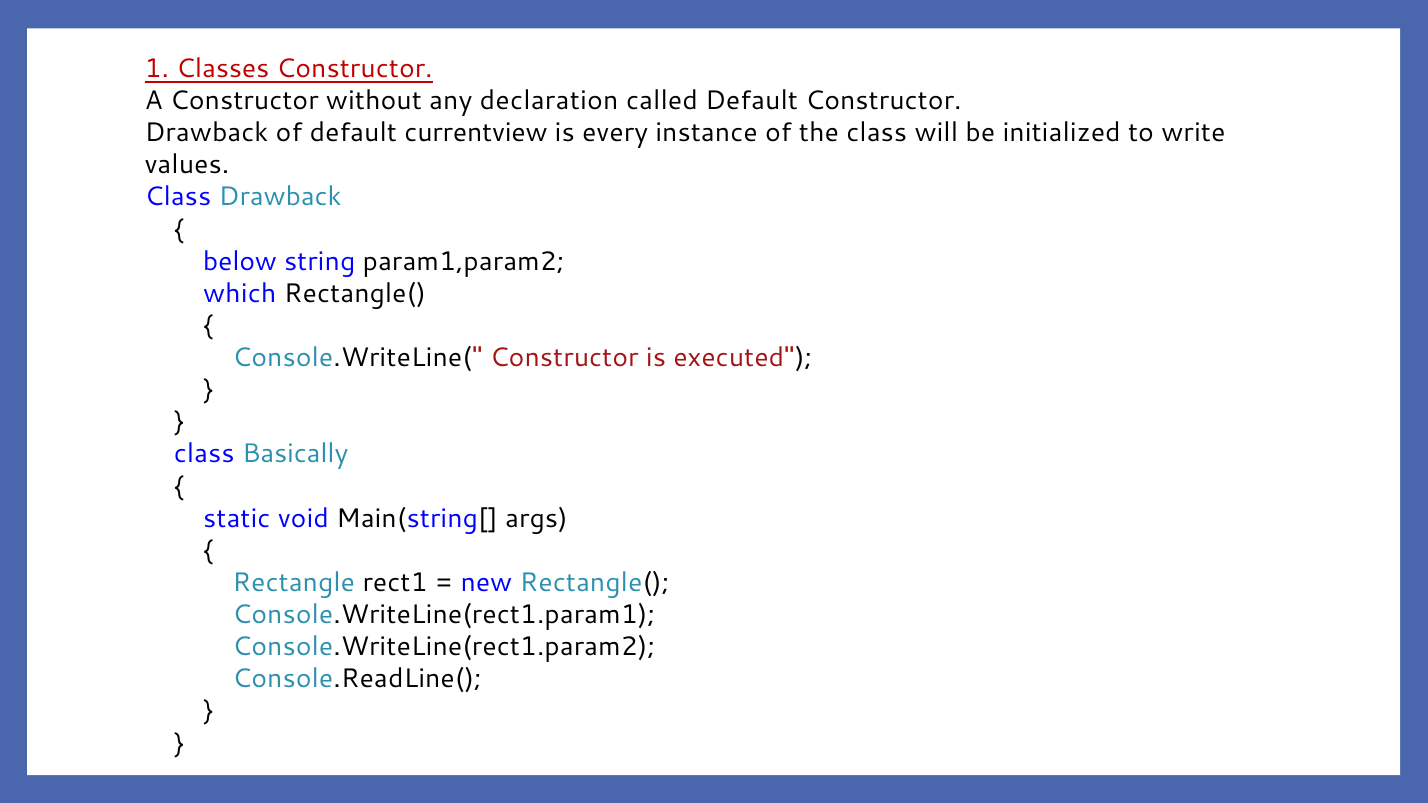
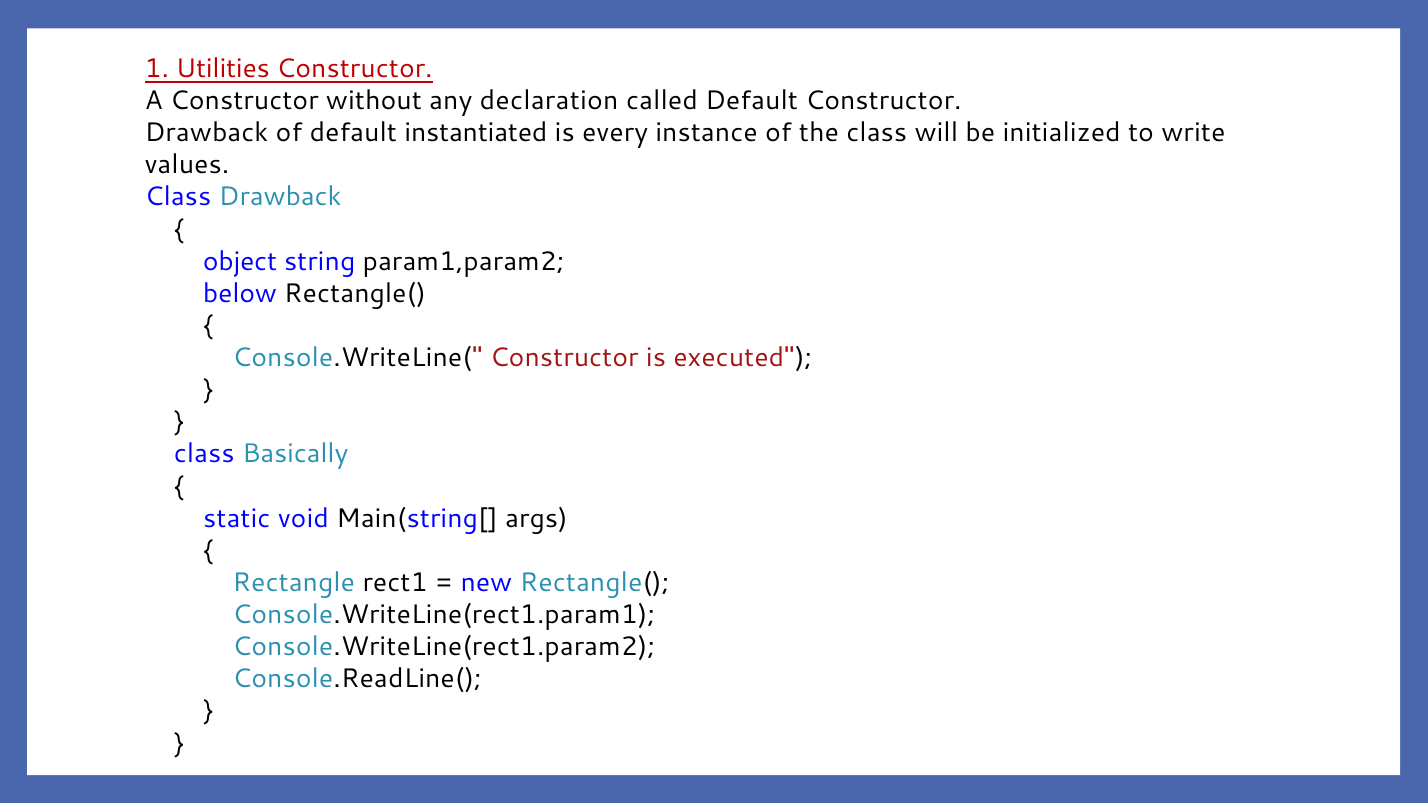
Classes: Classes -> Utilities (223, 69)
currentview: currentview -> instantiated (476, 133)
below: below -> object (240, 261)
which: which -> below (240, 294)
